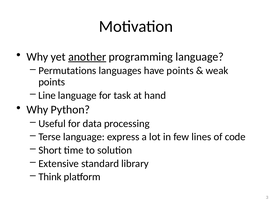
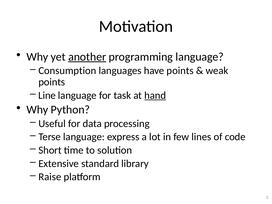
Permutations: Permutations -> Consumption (67, 71)
hand underline: none -> present (155, 95)
Think: Think -> Raise (50, 177)
